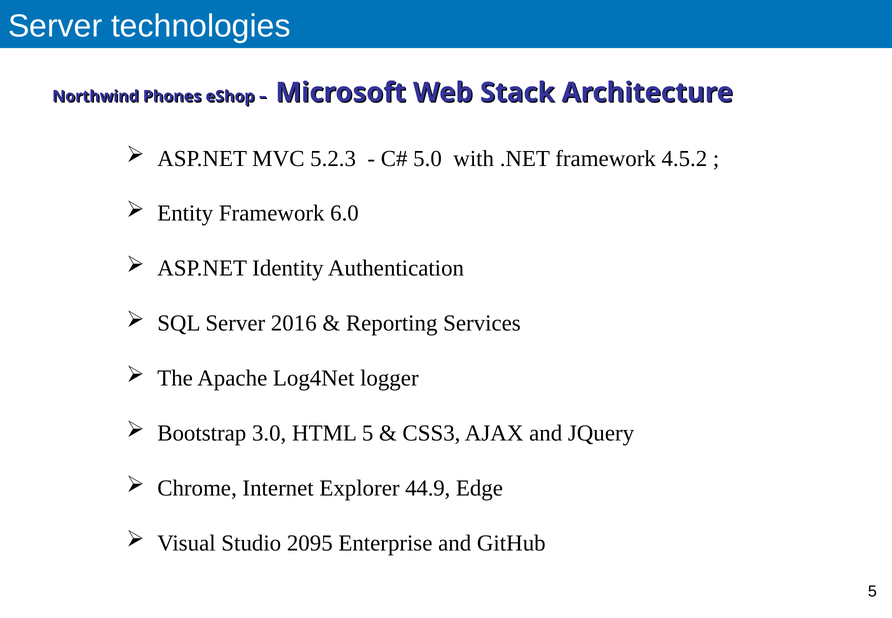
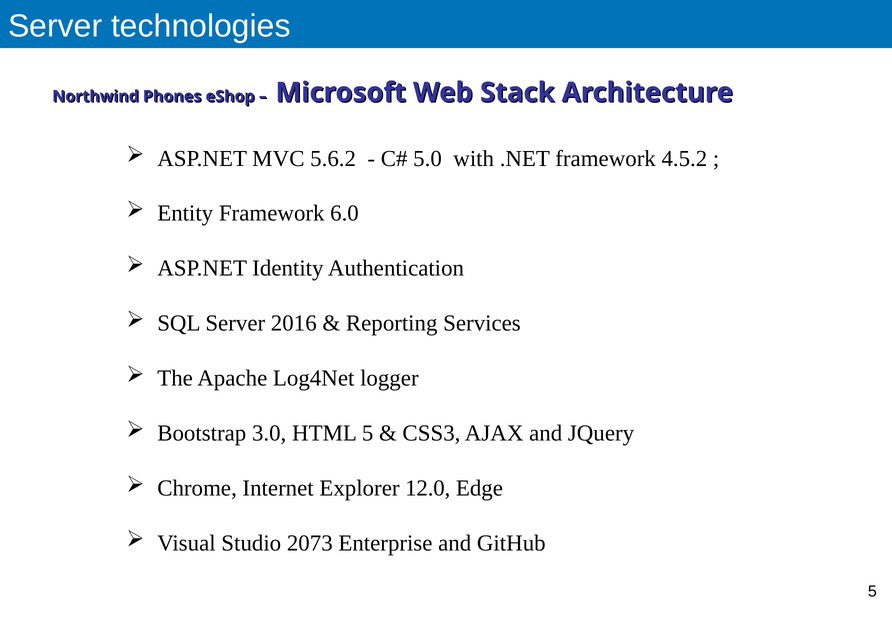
5.2.3: 5.2.3 -> 5.6.2 (333, 158)
44.9: 44.9 -> 12.0 (428, 488)
2095: 2095 -> 2073 (310, 543)
